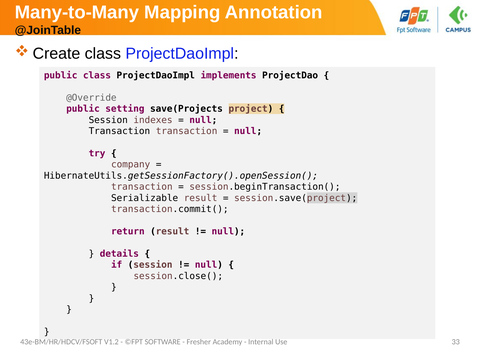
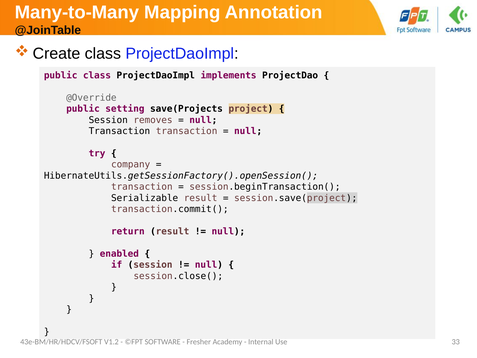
indexes: indexes -> removes (153, 120)
details: details -> enabled (119, 254)
